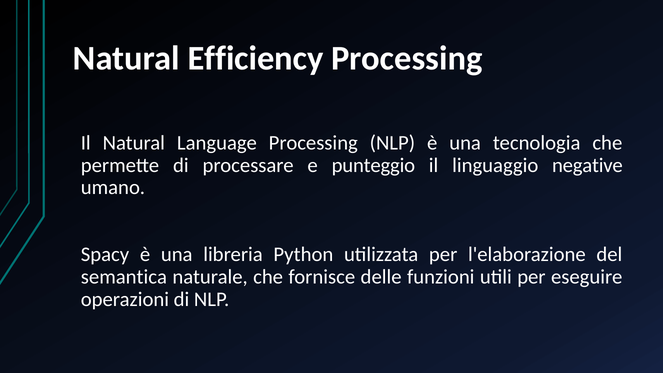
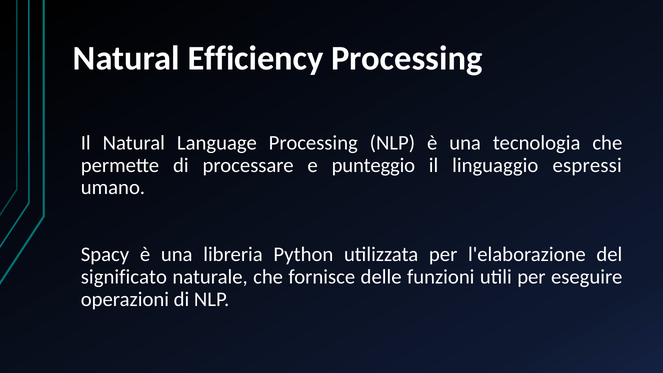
negative: negative -> espressi (587, 165)
semantica: semantica -> significato (124, 277)
